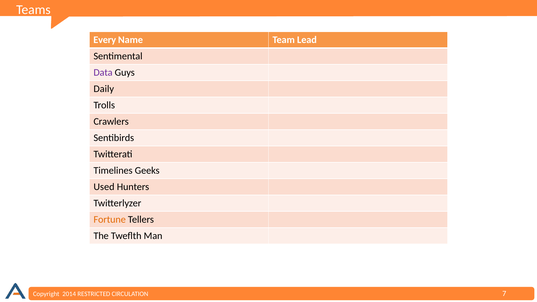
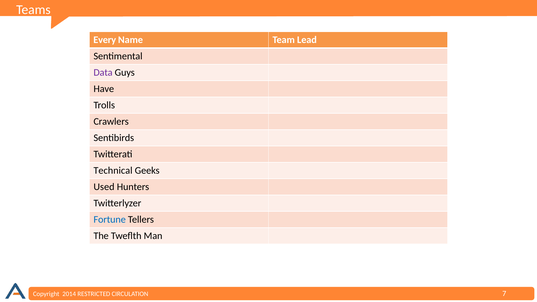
Daily: Daily -> Have (104, 89)
Timelines: Timelines -> Technical (113, 171)
Fortune colour: orange -> blue (110, 220)
